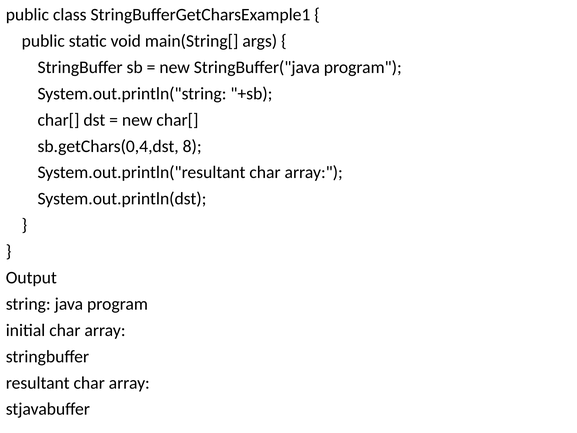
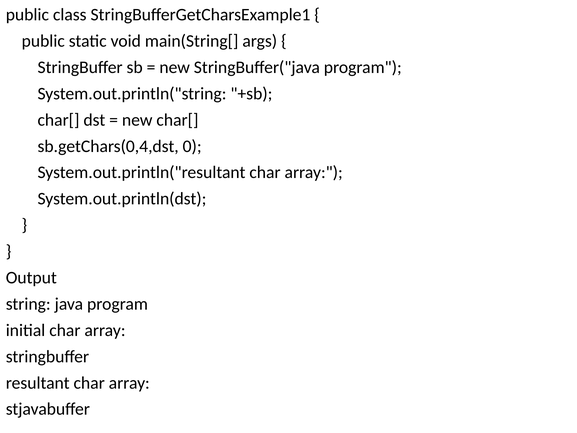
8: 8 -> 0 (192, 146)
